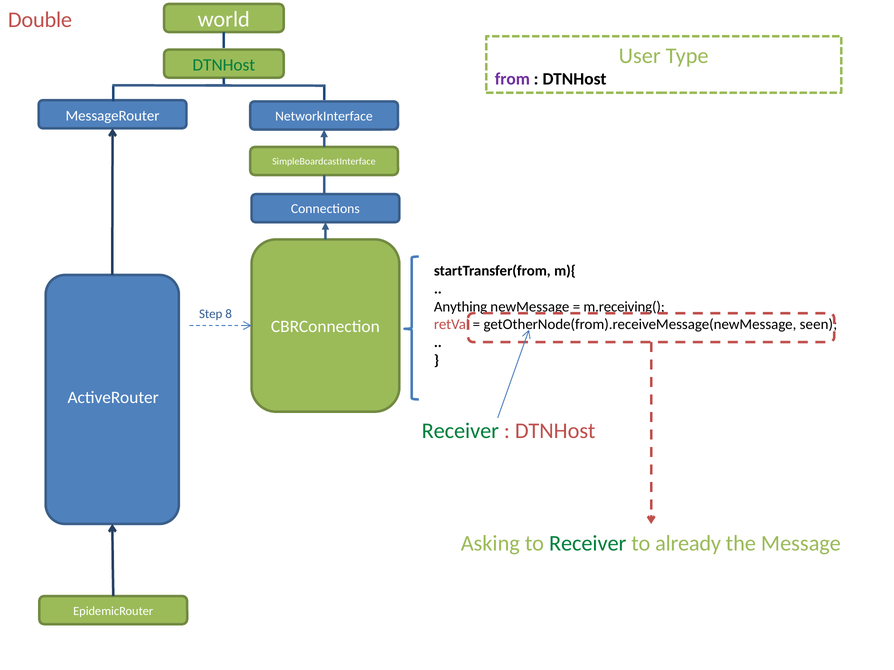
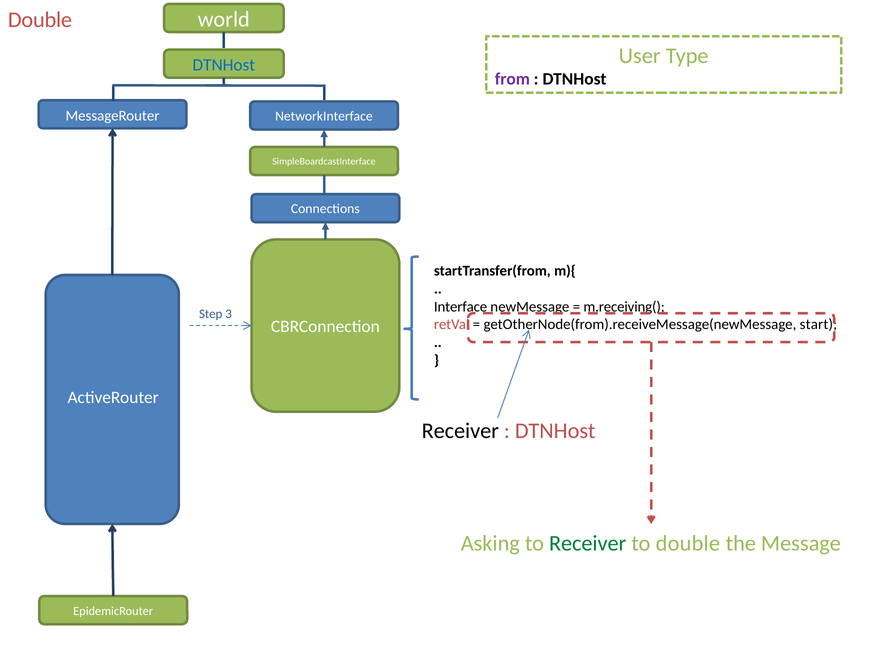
DTNHost colour: green -> blue (224, 65)
Anything: Anything -> Interface (461, 307)
8: 8 -> 3 (229, 314)
seen: seen -> start (818, 325)
Receiver colour: green -> black (460, 431)
to already: already -> double (688, 544)
